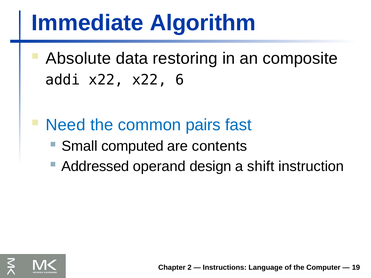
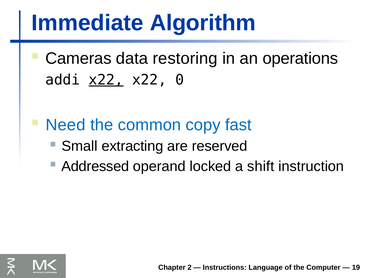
Absolute: Absolute -> Cameras (78, 59)
composite: composite -> operations (300, 59)
x22 underline: none -> present (106, 80)
6: 6 -> 0 (180, 80)
pairs: pairs -> copy (203, 125)
computed: computed -> extracting (132, 146)
contents: contents -> reserved (220, 146)
design: design -> locked (210, 166)
